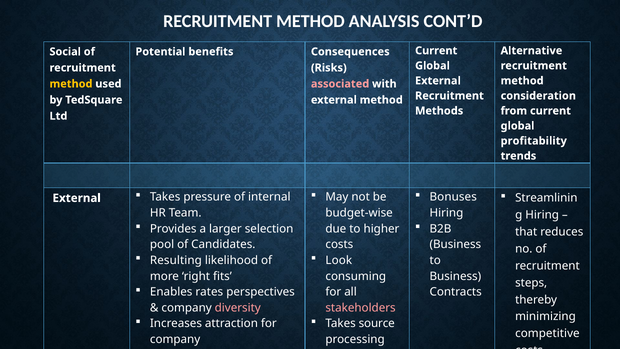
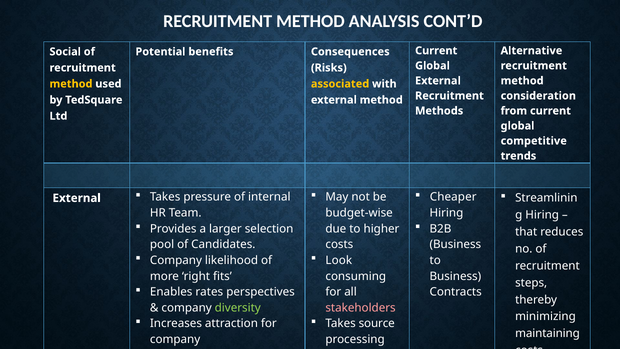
associated colour: pink -> yellow (340, 84)
profitability: profitability -> competitive (534, 141)
Bonuses: Bonuses -> Cheaper (453, 197)
Resulting: Resulting -> Company (176, 260)
diversity colour: pink -> light green (238, 308)
competitive: competitive -> maintaining (547, 333)
